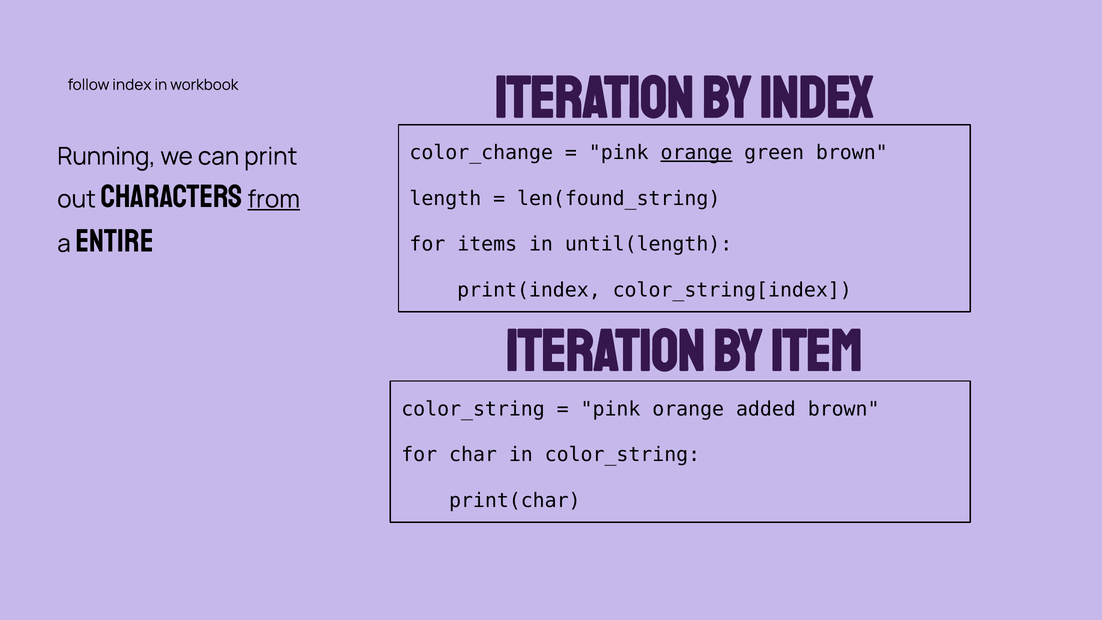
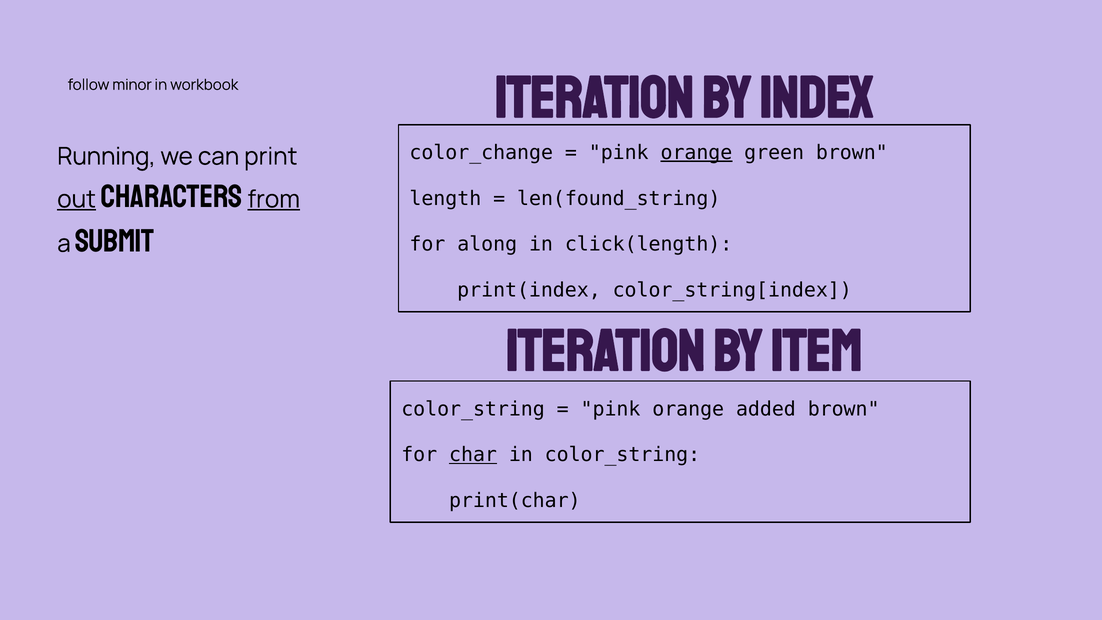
follow index: index -> minor (132, 85)
out underline: none -> present (77, 199)
entire: entire -> submit (115, 241)
items: items -> along (487, 244)
until(length: until(length -> click(length (649, 244)
char underline: none -> present (473, 455)
